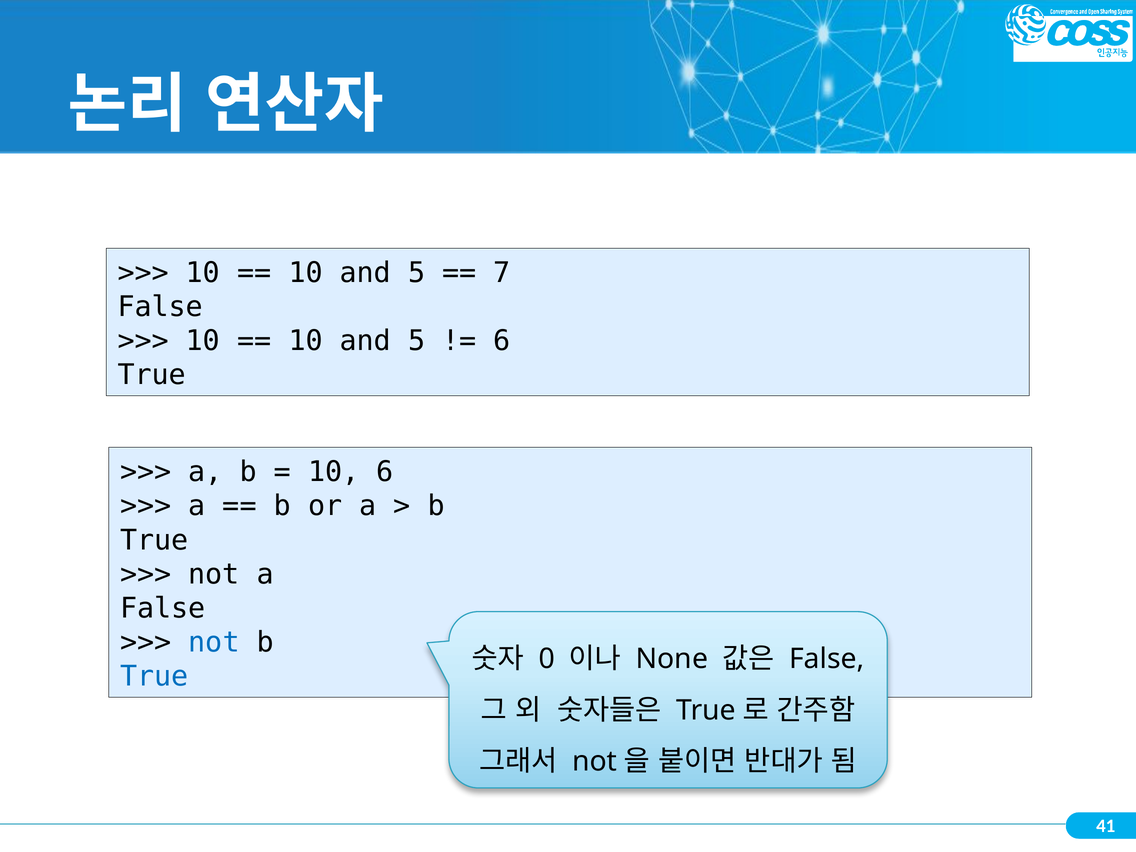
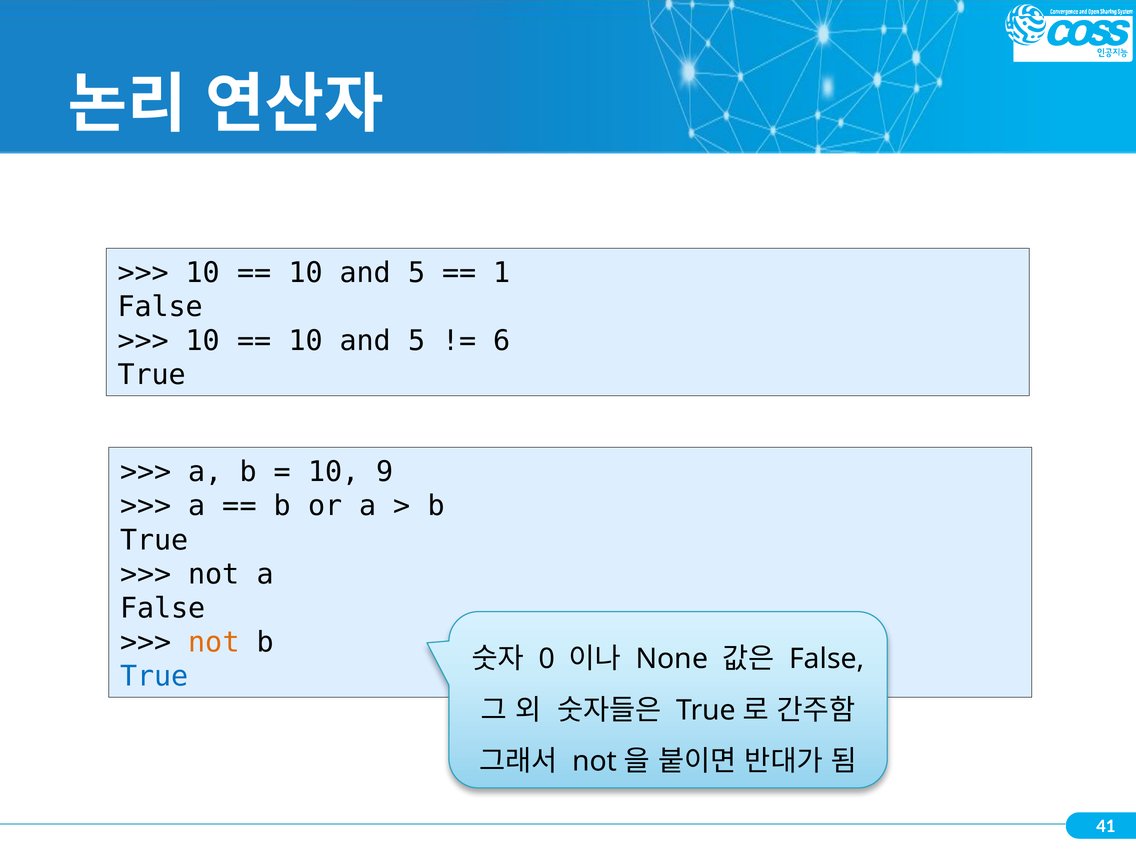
7: 7 -> 1 (502, 273)
10 6: 6 -> 9 (385, 472)
not colour: blue -> orange (214, 642)
